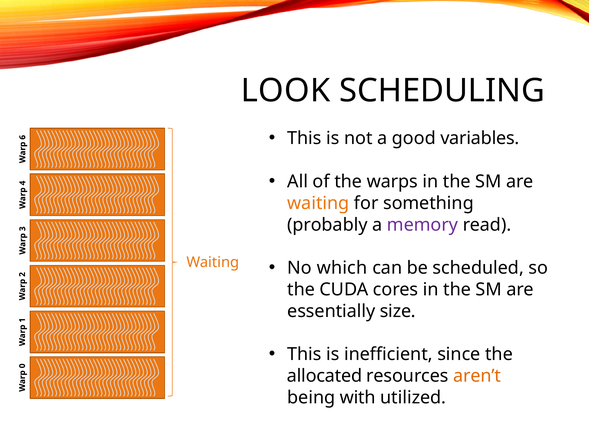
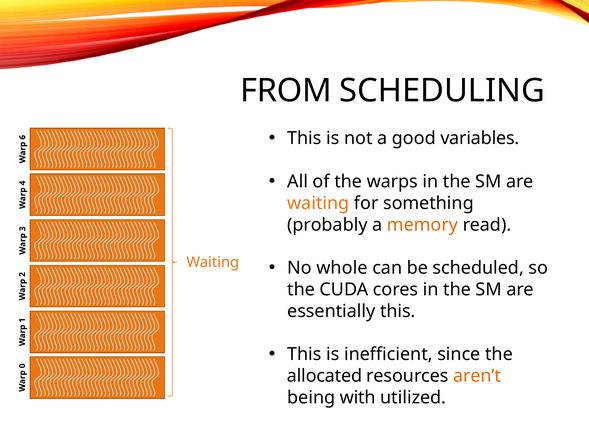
LOOK: LOOK -> FROM (286, 91)
memory colour: purple -> orange (423, 225)
which: which -> whole (342, 268)
essentially size: size -> this (398, 311)
